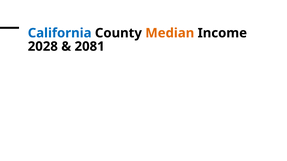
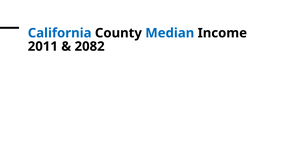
Median colour: orange -> blue (170, 33)
2028: 2028 -> 2011 (43, 47)
2081: 2081 -> 2082 (90, 47)
